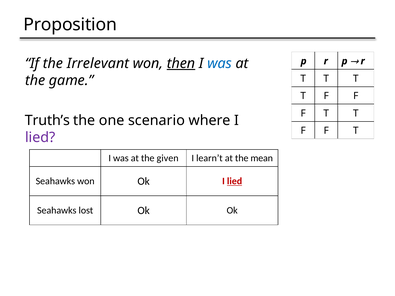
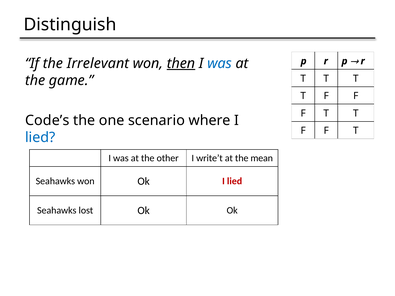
Proposition: Proposition -> Distinguish (70, 25)
Truth’s: Truth’s -> Code’s (47, 120)
lied colour: purple -> blue (40, 138)
given: given -> other (168, 158)
learn’t: learn’t -> write’t (209, 158)
lied underline: present -> none (235, 181)
